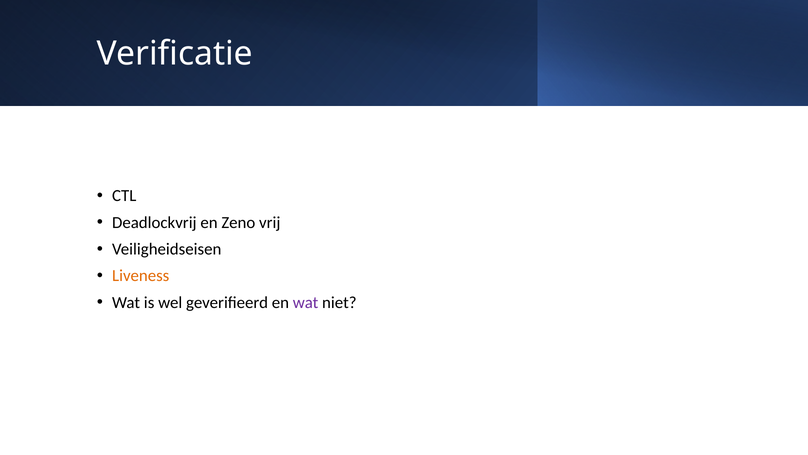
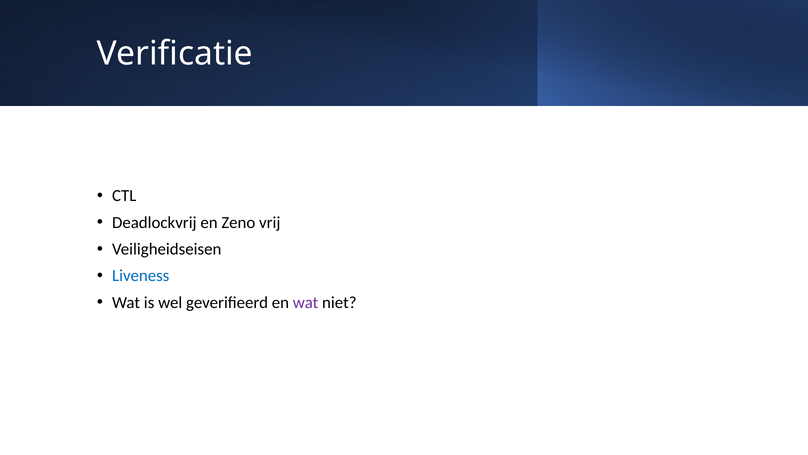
Liveness colour: orange -> blue (141, 276)
